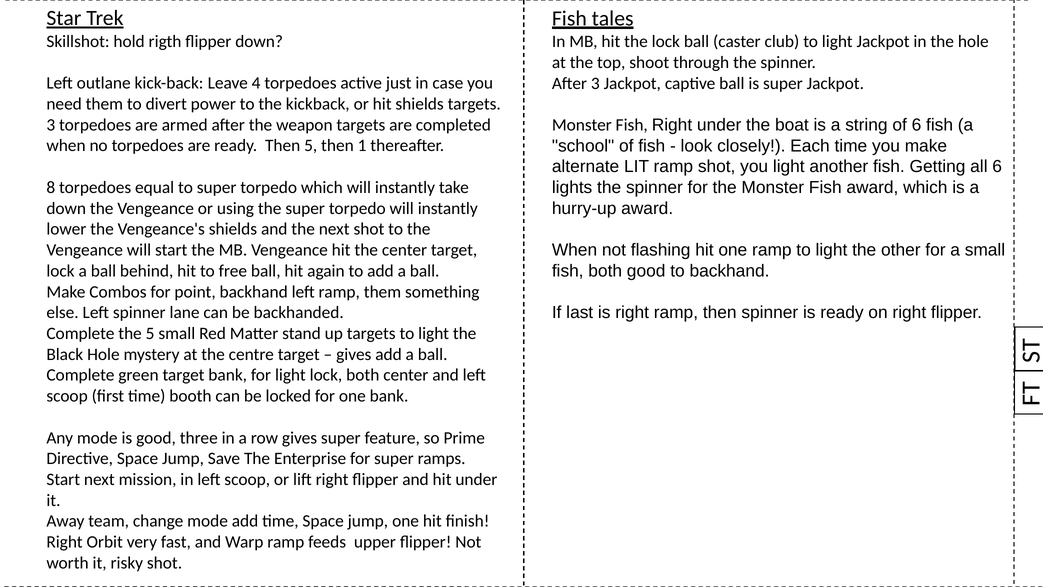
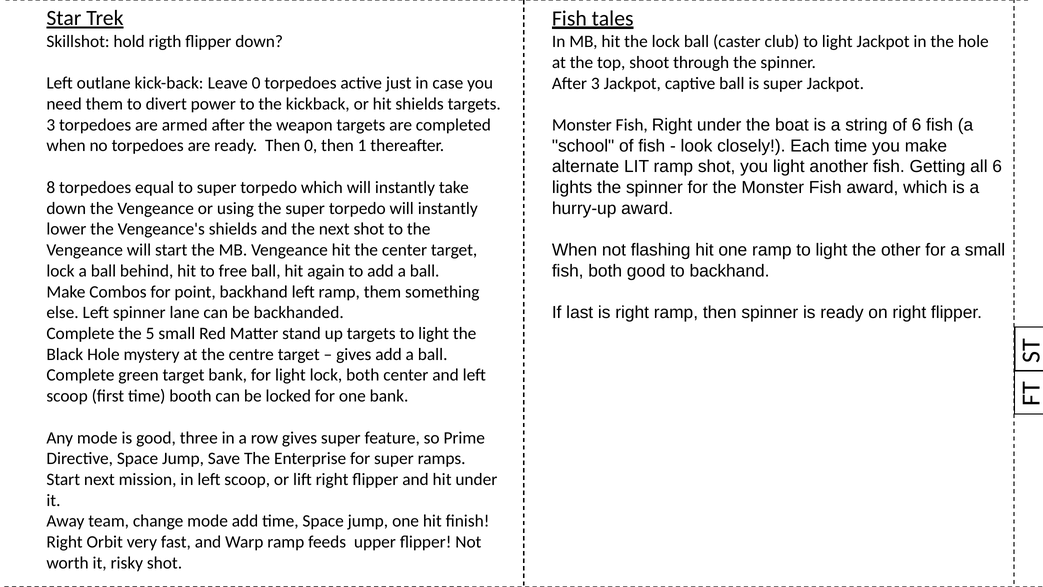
Leave 4: 4 -> 0 (256, 83)
Then 5: 5 -> 0 (311, 146)
